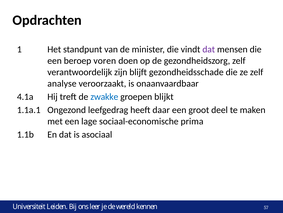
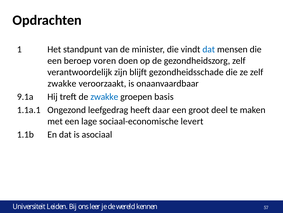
dat colour: purple -> blue (209, 49)
analyse: analyse -> zwakke (62, 83)
4.1a: 4.1a -> 9.1a (25, 96)
blijkt: blijkt -> basis (164, 96)
prima: prima -> levert (192, 121)
